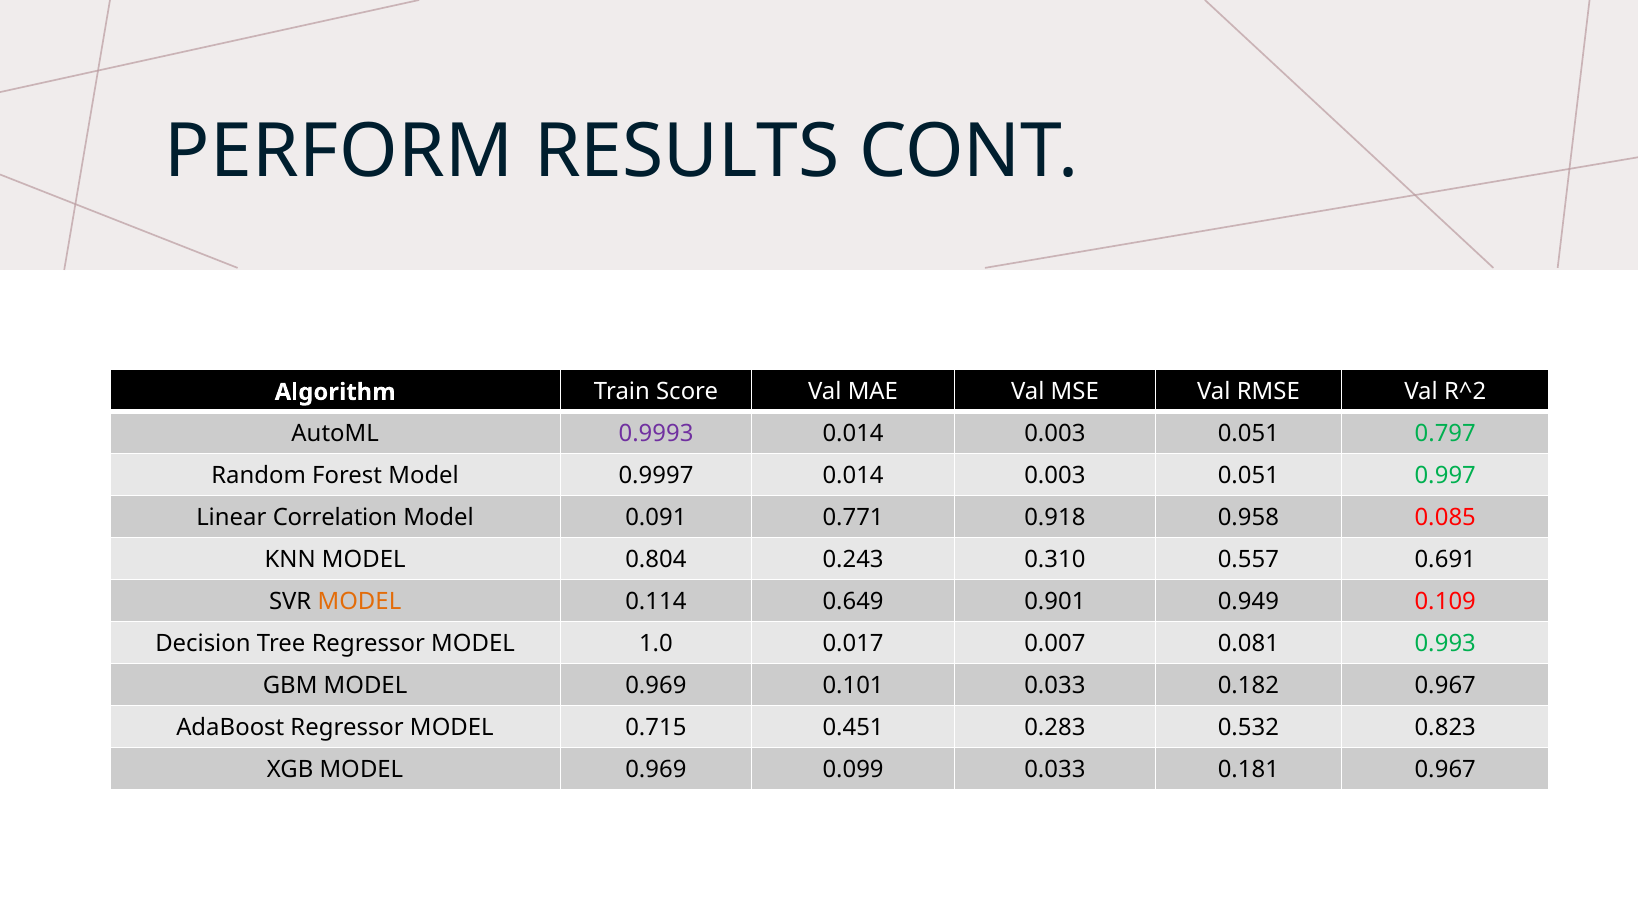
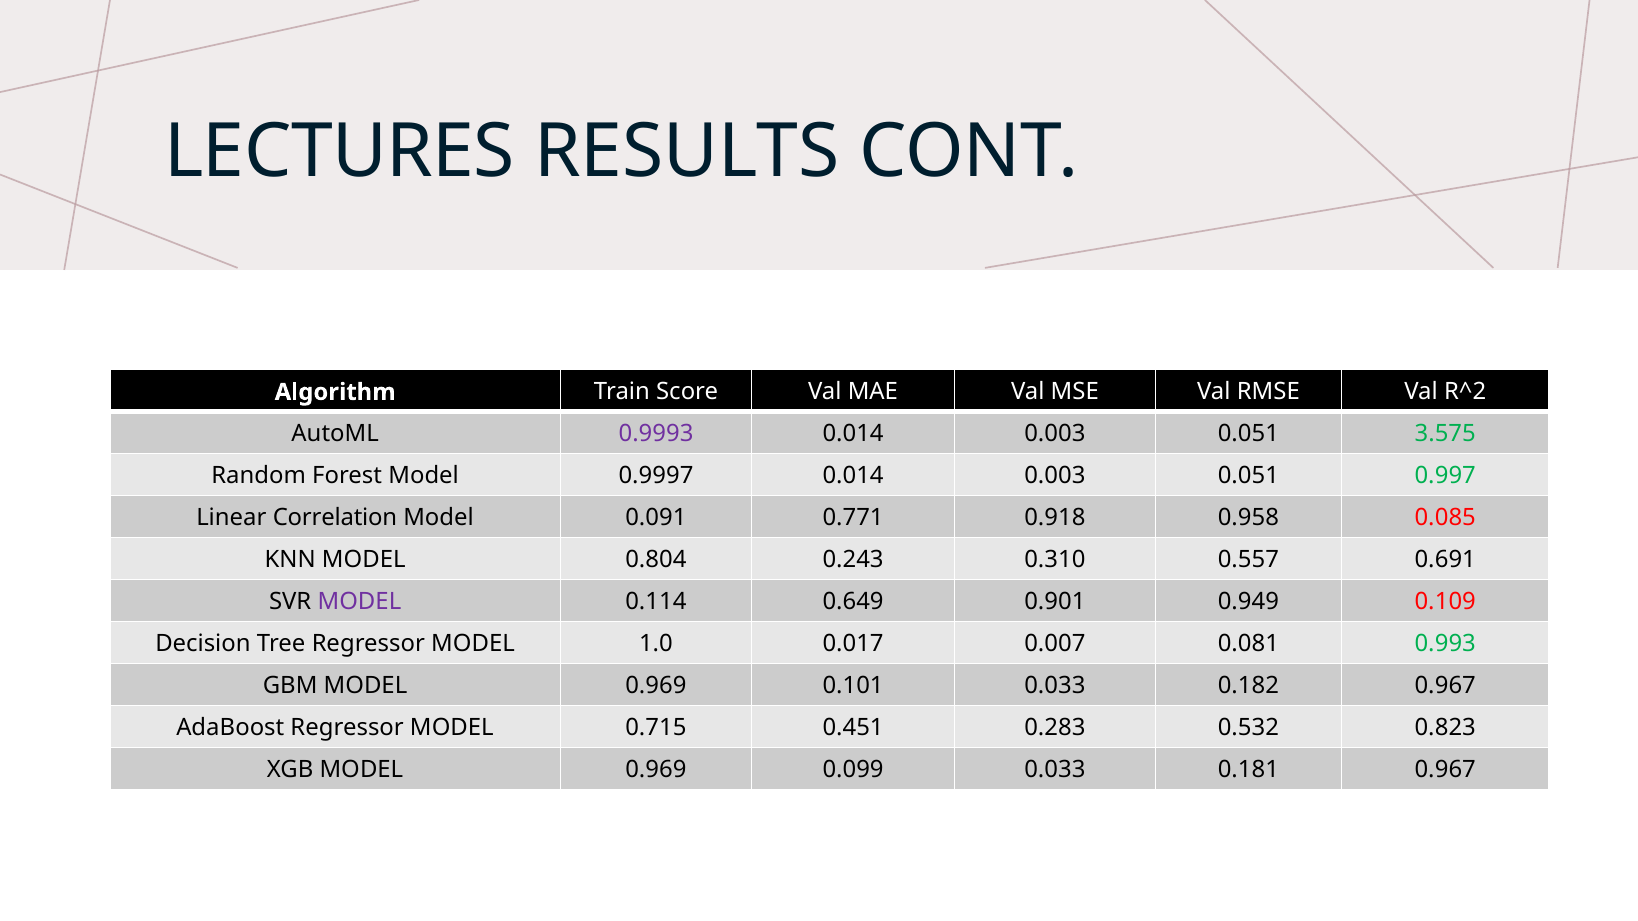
PERFORM: PERFORM -> LECTURES (340, 152)
0.797: 0.797 -> 3.575 (1445, 434)
MODEL colour: orange -> purple (359, 602)
